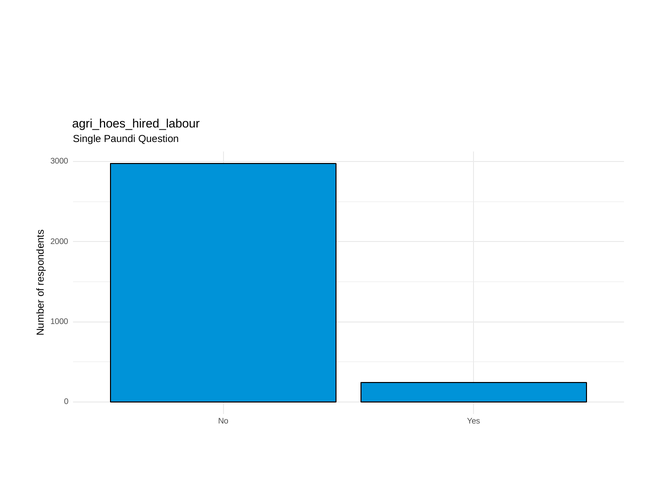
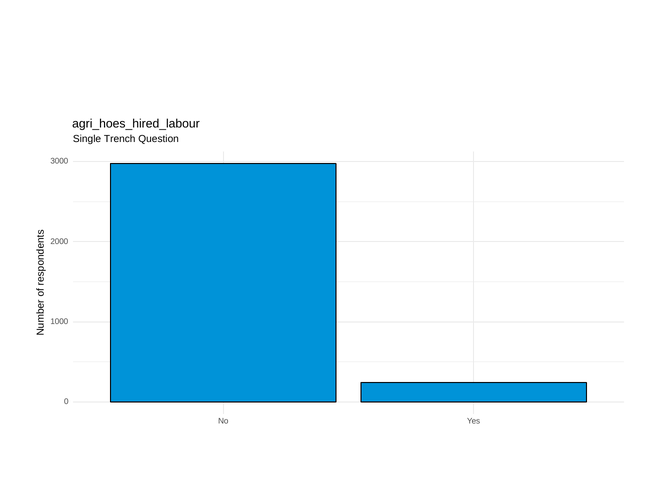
Paundi: Paundi -> Trench (120, 139)
